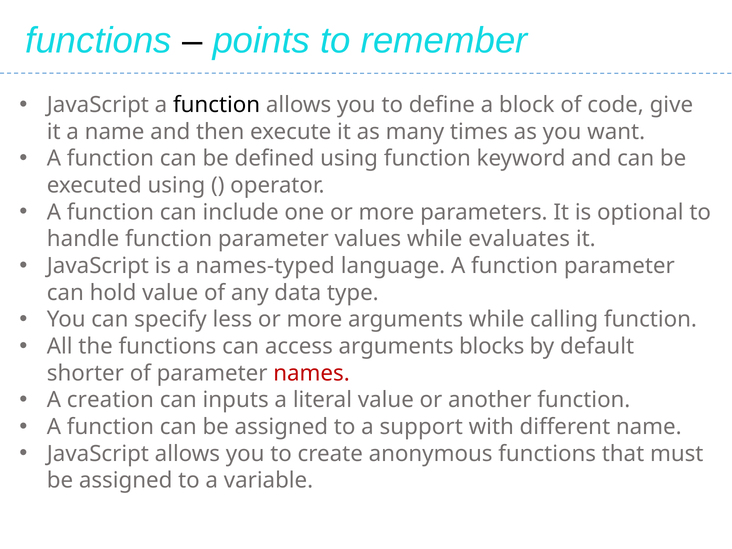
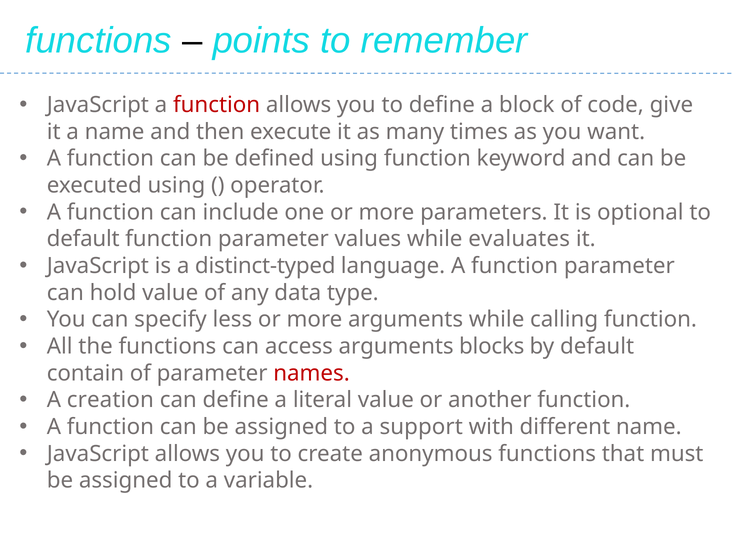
function colour: black -> red (217, 105)
handle: handle -> default (83, 239)
names-typed: names-typed -> distinct-typed (265, 266)
shorter: shorter -> contain (85, 373)
can inputs: inputs -> define (236, 400)
